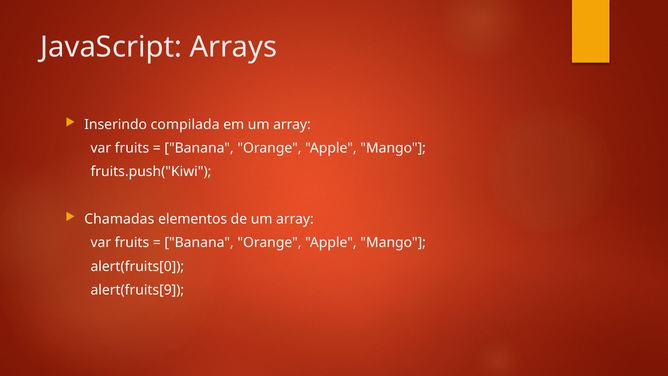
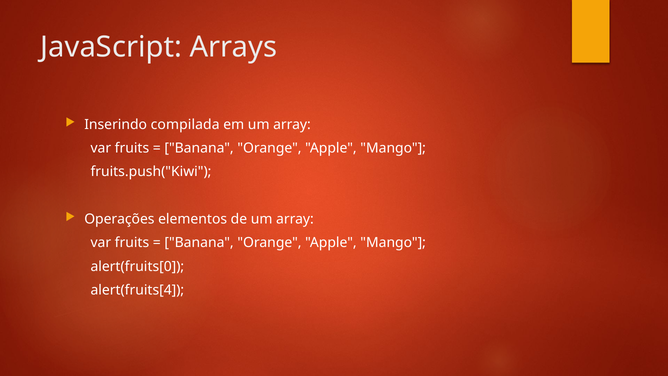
Chamadas: Chamadas -> Operações (119, 219)
alert(fruits[9: alert(fruits[9 -> alert(fruits[4 (137, 290)
